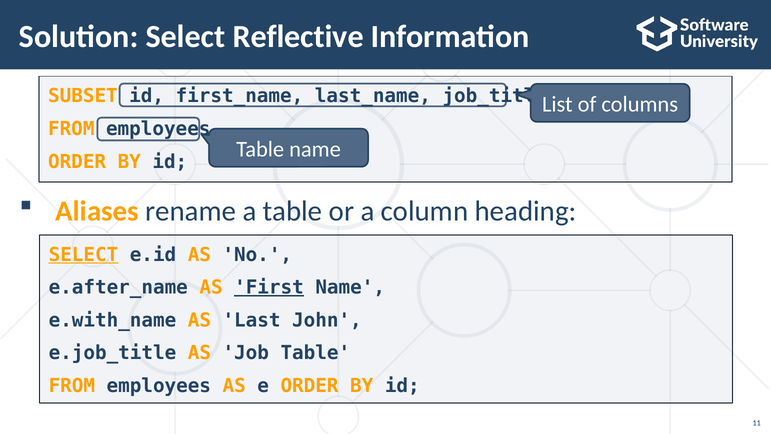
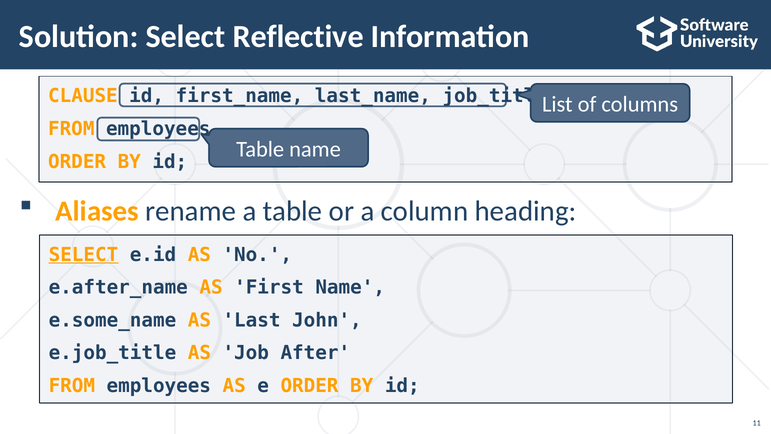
SUBSET: SUBSET -> CLAUSE (83, 96)
First underline: present -> none (269, 287)
e.with_name: e.with_name -> e.some_name (112, 320)
Job Table: Table -> After (315, 353)
